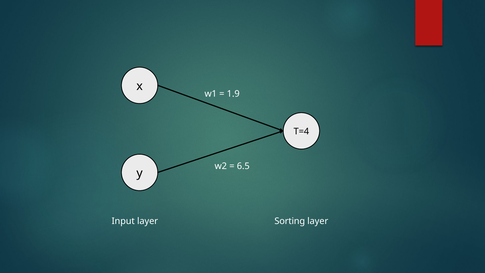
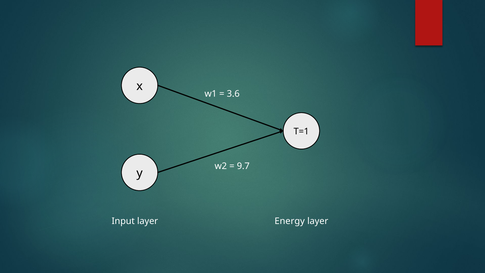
1.9: 1.9 -> 3.6 (233, 94)
T=4: T=4 -> T=1 (301, 131)
6.5: 6.5 -> 9.7 (243, 166)
Sorting: Sorting -> Energy (290, 221)
